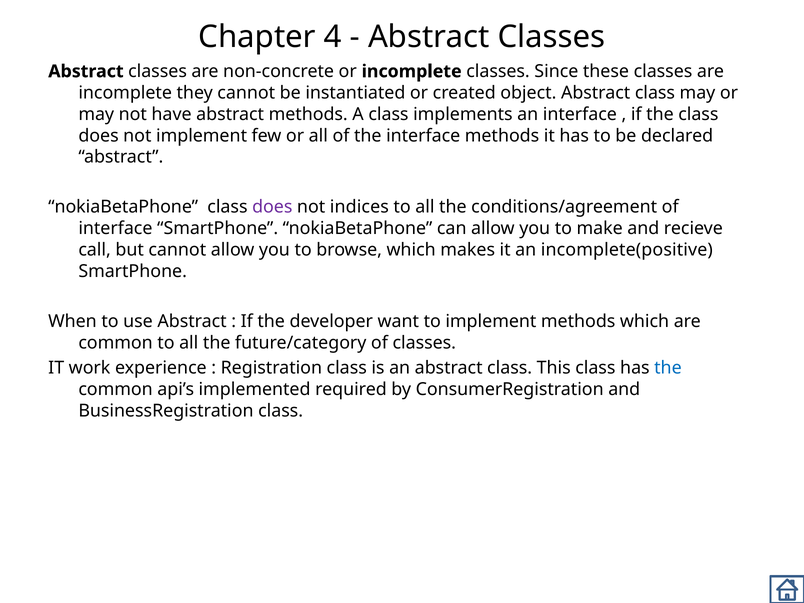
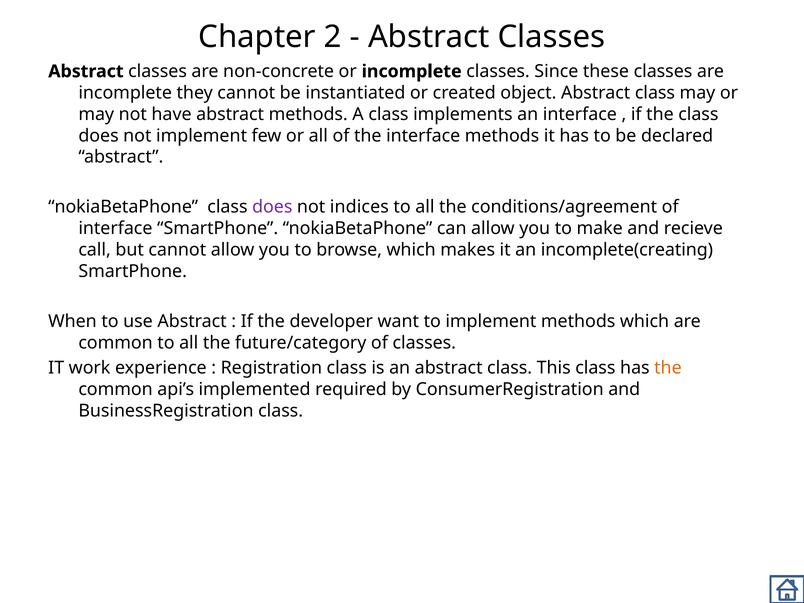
4: 4 -> 2 (333, 37)
incomplete(positive: incomplete(positive -> incomplete(creating (627, 250)
the colour: blue -> orange (668, 368)
